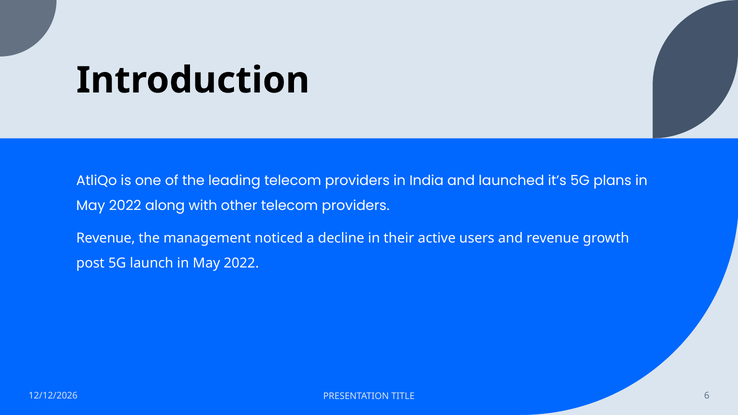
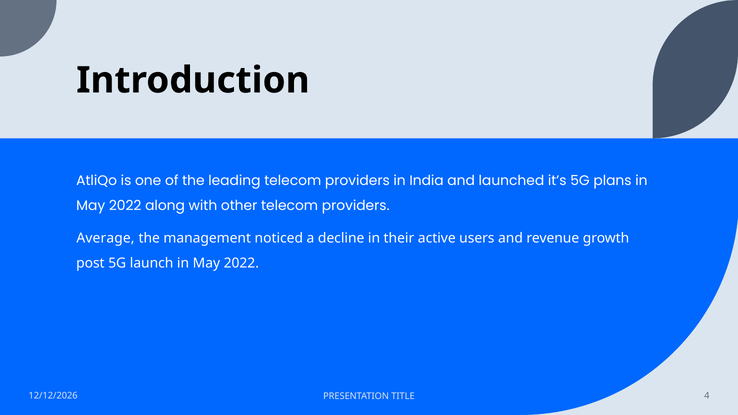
Revenue: Revenue -> Average (106, 238)
6: 6 -> 4 (707, 396)
